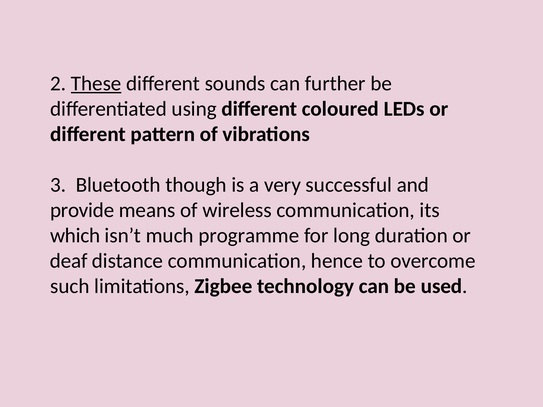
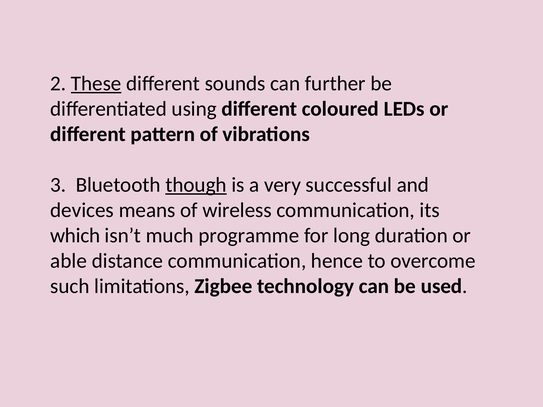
though underline: none -> present (196, 185)
provide: provide -> devices (82, 210)
deaf: deaf -> able (69, 261)
